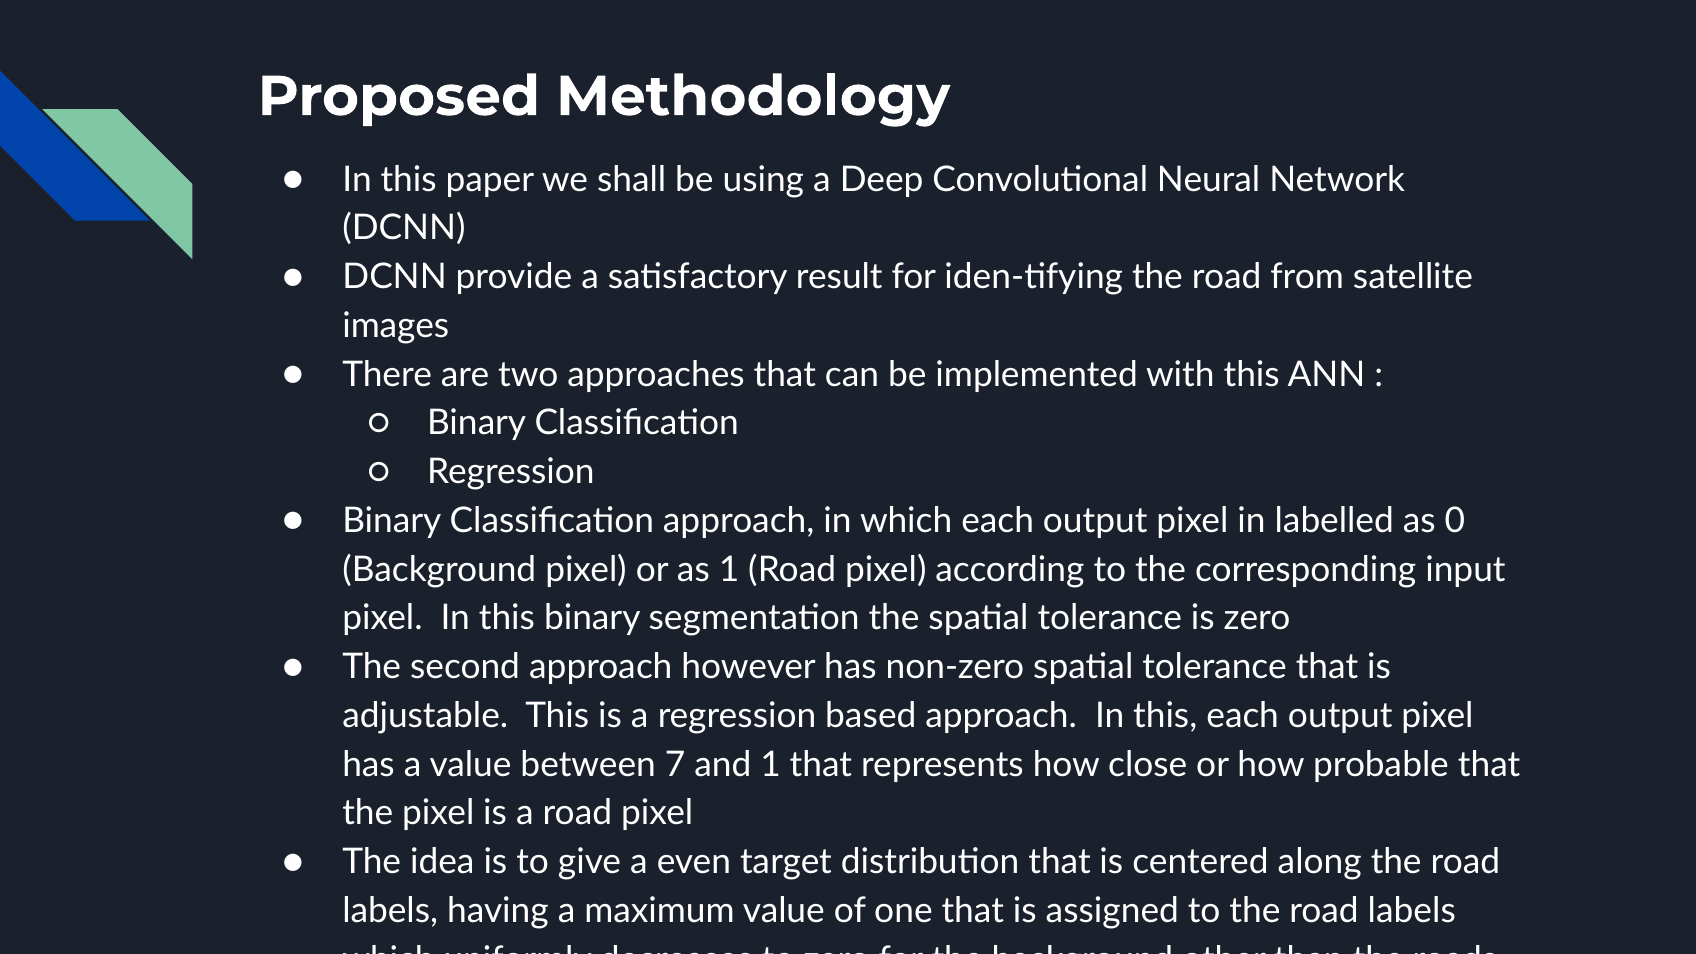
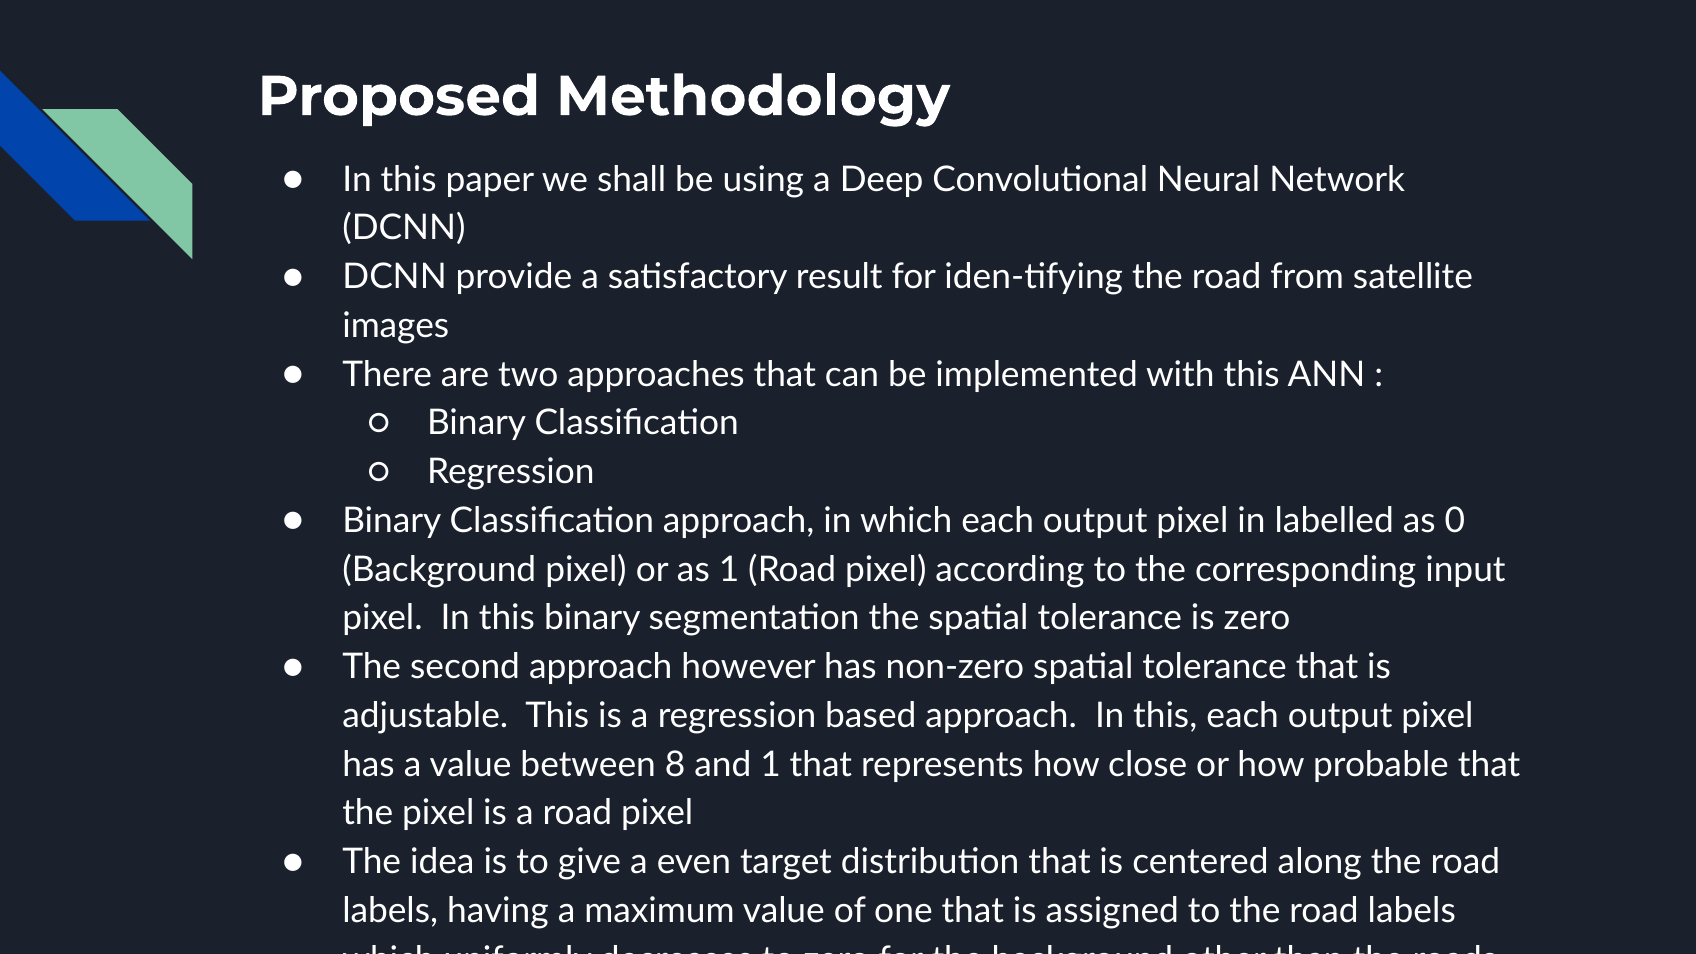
7: 7 -> 8 (675, 764)
